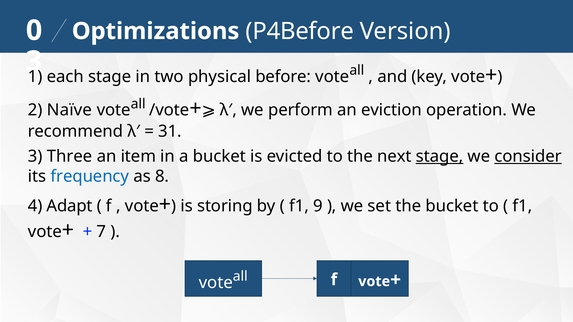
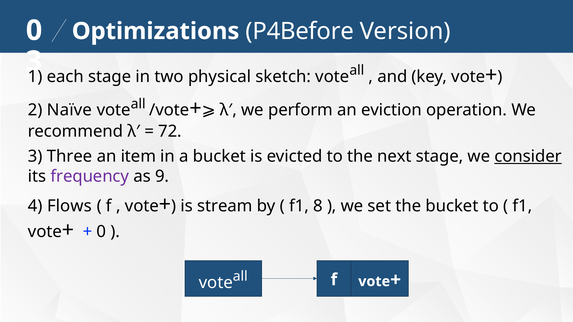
before: before -> sketch (283, 77)
31: 31 -> 72 (170, 132)
stage underline: present -> none (440, 156)
frequency colour: blue -> purple (90, 177)
8: 8 -> 9 (162, 177)
Adapt: Adapt -> Flows (69, 206)
storing: storing -> stream (225, 206)
9: 9 -> 8 (318, 206)
7: 7 -> 0 (101, 232)
